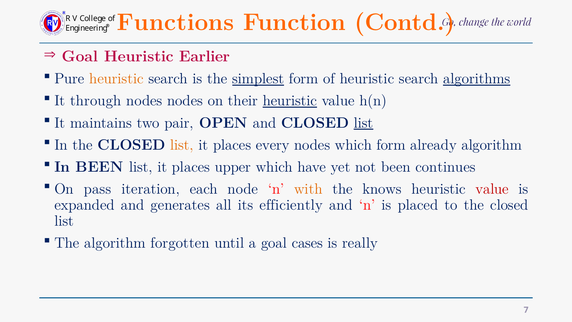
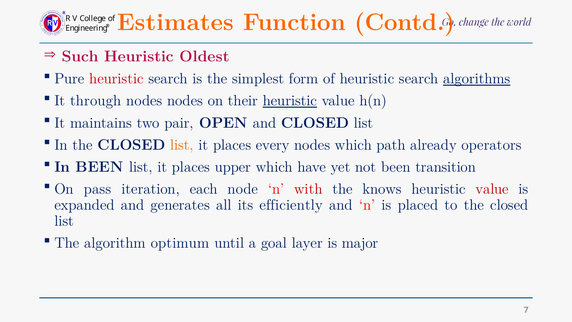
Functions: Functions -> Estimates (175, 22)
Goal: Goal -> Such (80, 57)
Earlier: Earlier -> Oldest (205, 57)
heuristic colour: orange -> red (116, 79)
simplest underline: present -> none (258, 79)
list underline: present -> none (364, 123)
which form: form -> path (391, 145)
already algorithm: algorithm -> operators (492, 145)
continues: continues -> transition (446, 167)
with colour: orange -> red (308, 189)
forgotten: forgotten -> optimum (180, 243)
cases: cases -> layer (307, 243)
really: really -> major (360, 243)
